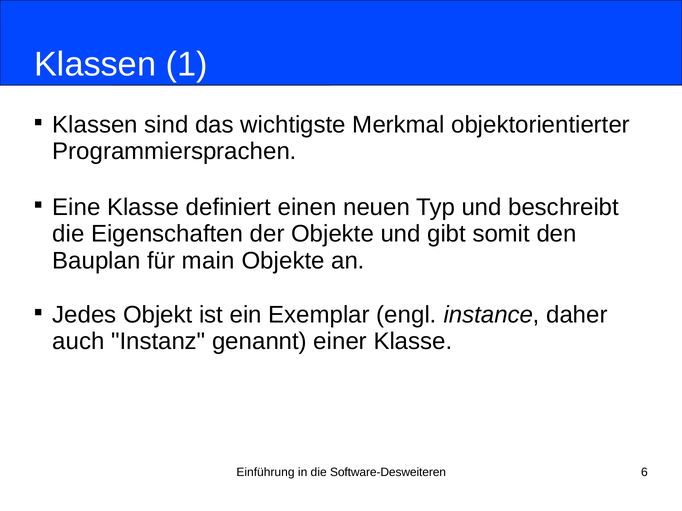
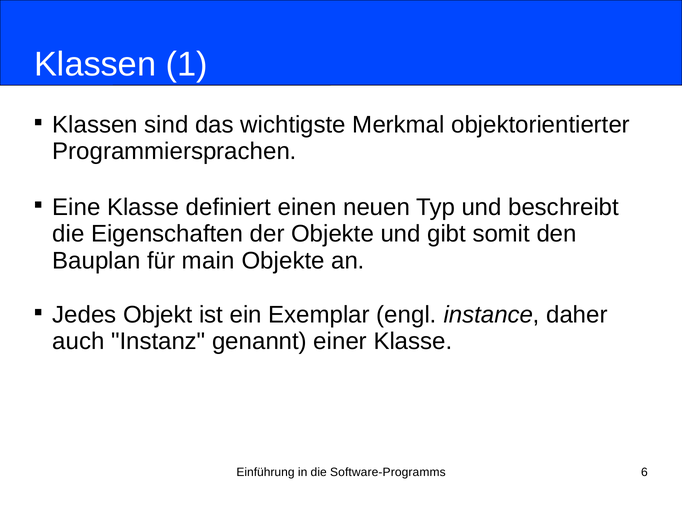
Software-Desweiteren: Software-Desweiteren -> Software-Programms (388, 473)
